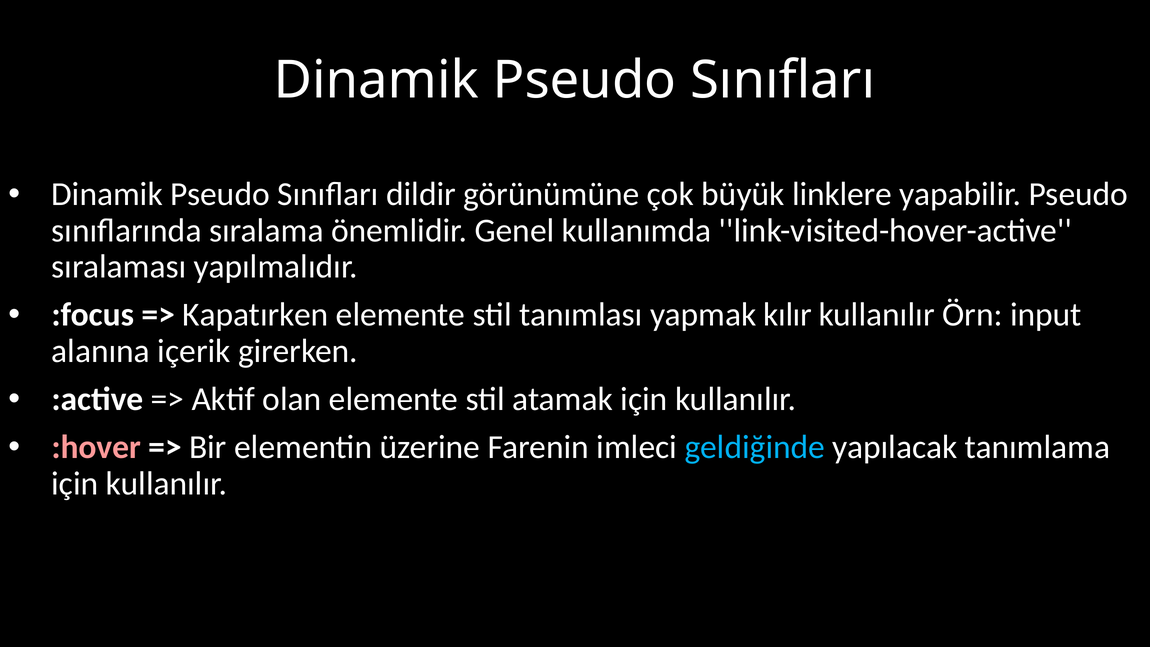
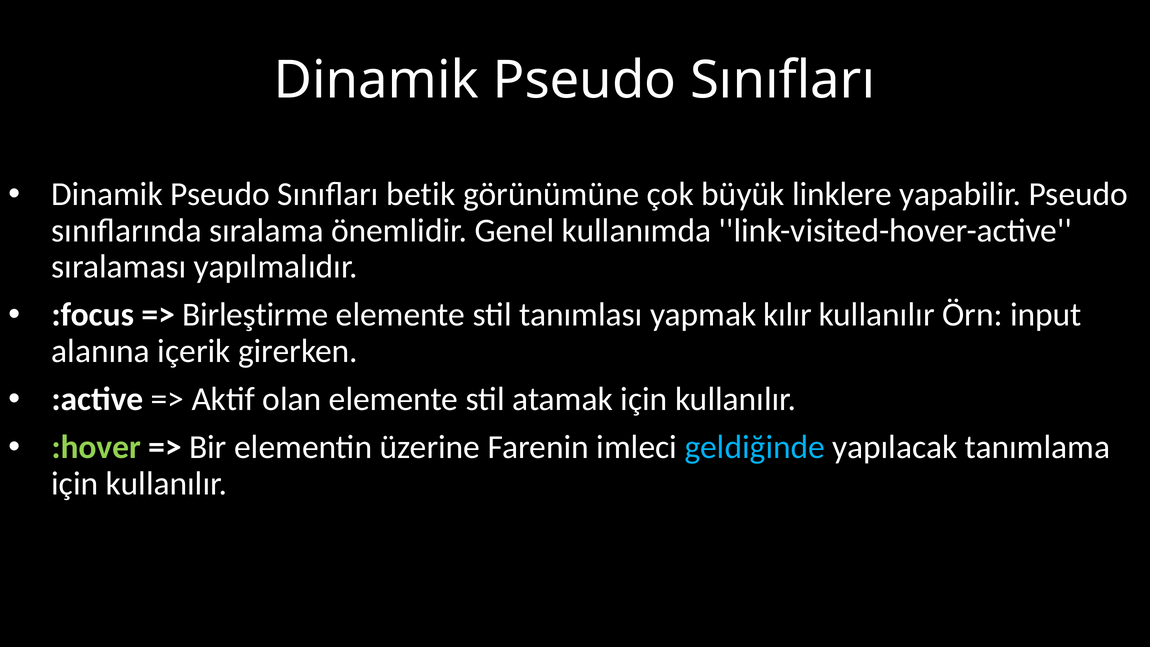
dildir: dildir -> betik (421, 194)
Kapatırken: Kapatırken -> Birleştirme (255, 315)
:hover colour: pink -> light green (96, 447)
